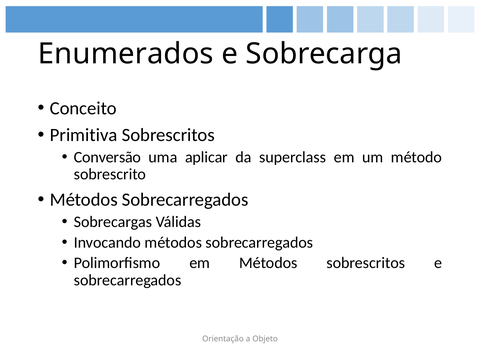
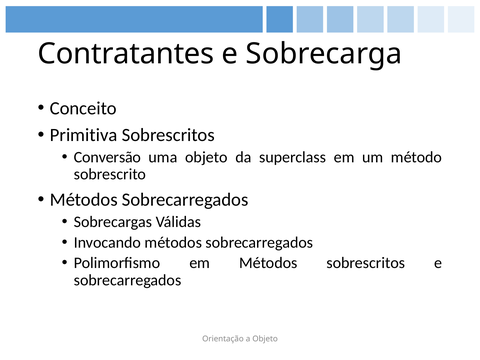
Enumerados: Enumerados -> Contratantes (126, 54)
uma aplicar: aplicar -> objeto (206, 157)
